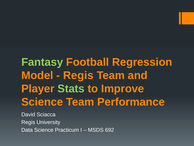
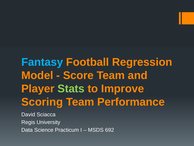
Fantasy colour: light green -> light blue (42, 62)
Regis: Regis -> Score (78, 75)
Science: Science -> Scoring (42, 102)
